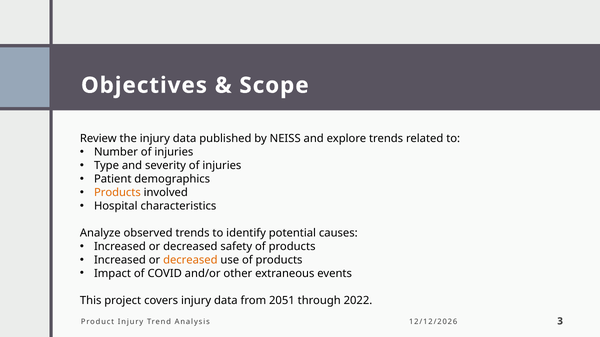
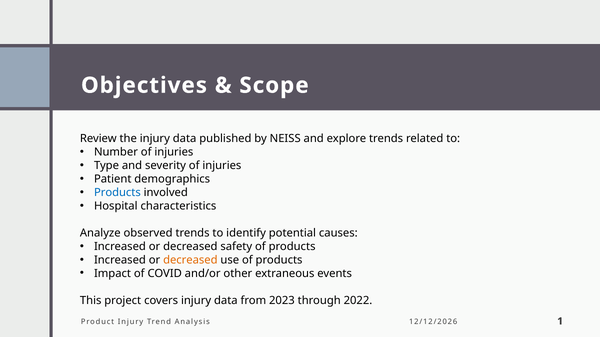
Products colour: orange -> blue (117, 193)
2051: 2051 -> 2023 (282, 301)
3: 3 -> 1 (560, 322)
